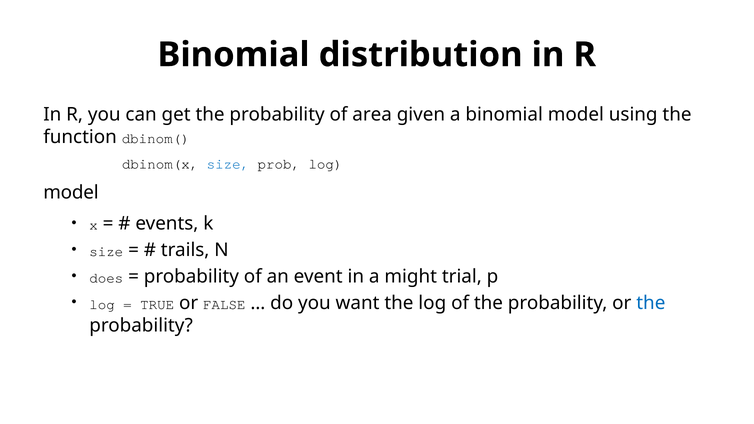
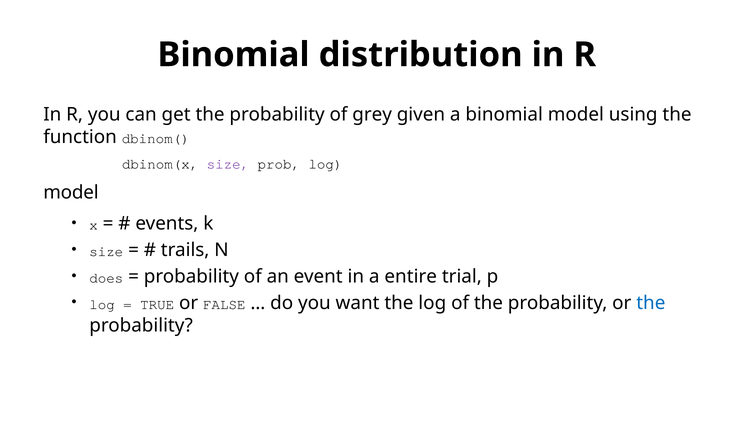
area: area -> grey (372, 114)
size colour: blue -> purple (228, 164)
might: might -> entire (411, 277)
